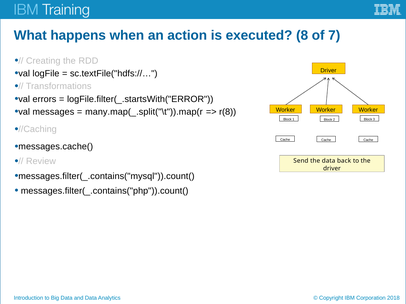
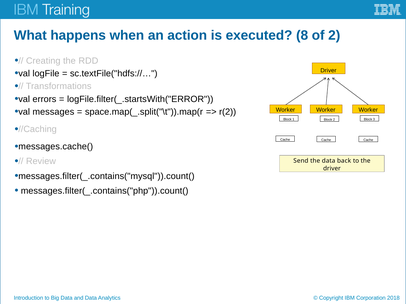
of 7: 7 -> 2 (334, 35)
many.map(_.split("\t")).map(r: many.map(_.split("\t")).map(r -> space.map(_.split("\t")).map(r (144, 112)
r(8: r(8 -> r(2 (228, 112)
